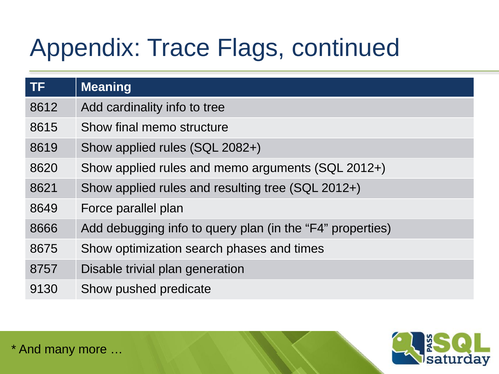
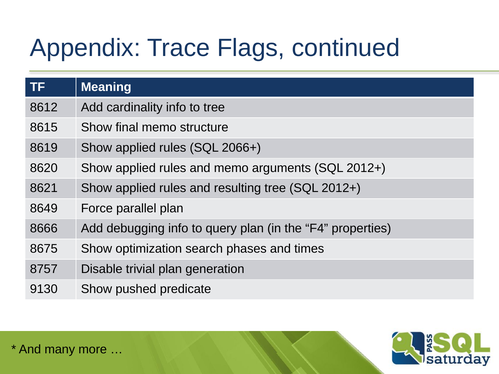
2082+: 2082+ -> 2066+ (241, 148)
